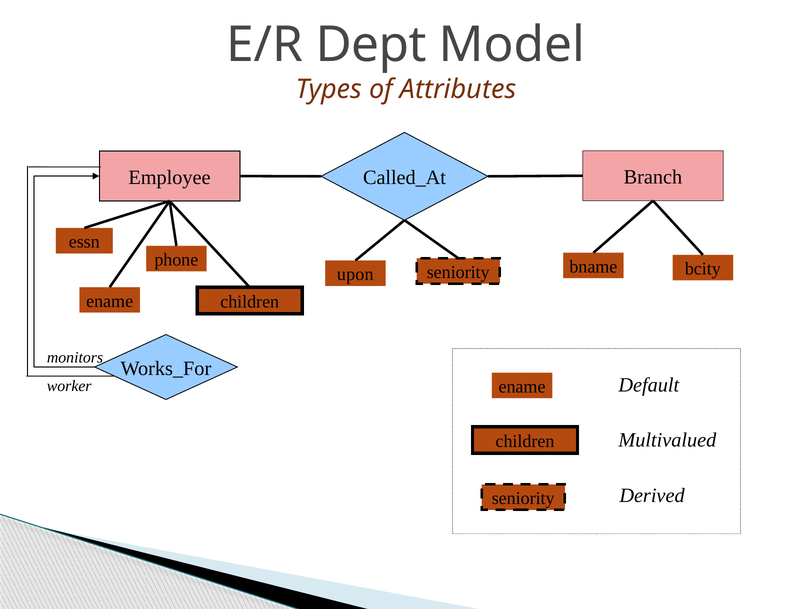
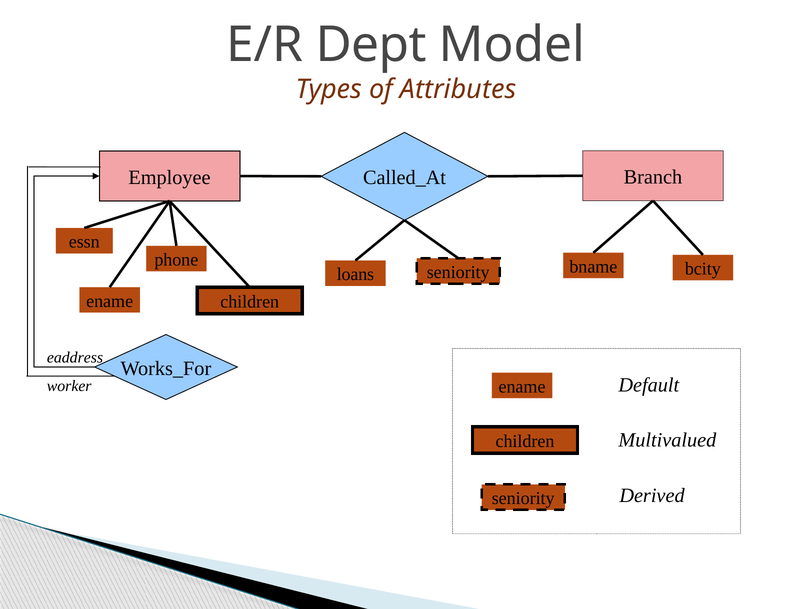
upon: upon -> loans (355, 274)
monitors: monitors -> eaddress (75, 358)
